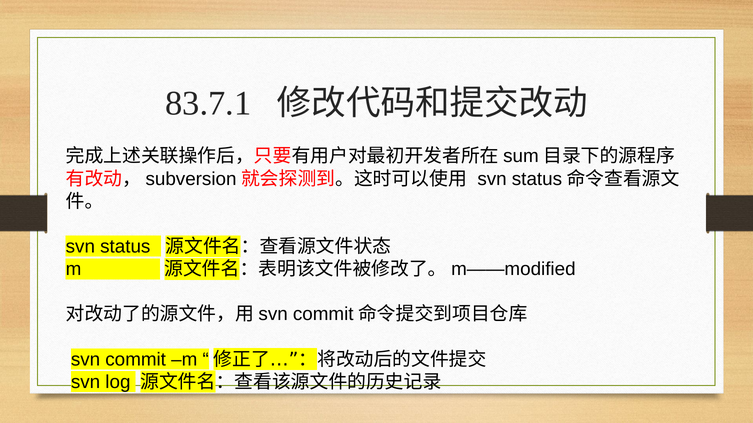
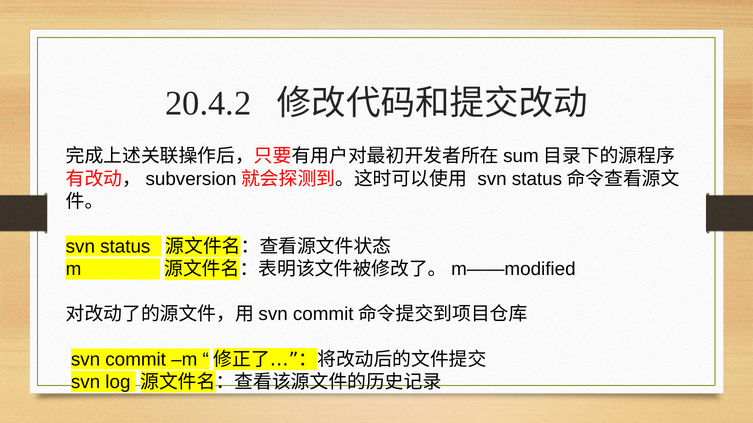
83.7.1: 83.7.1 -> 20.4.2 (208, 103)
